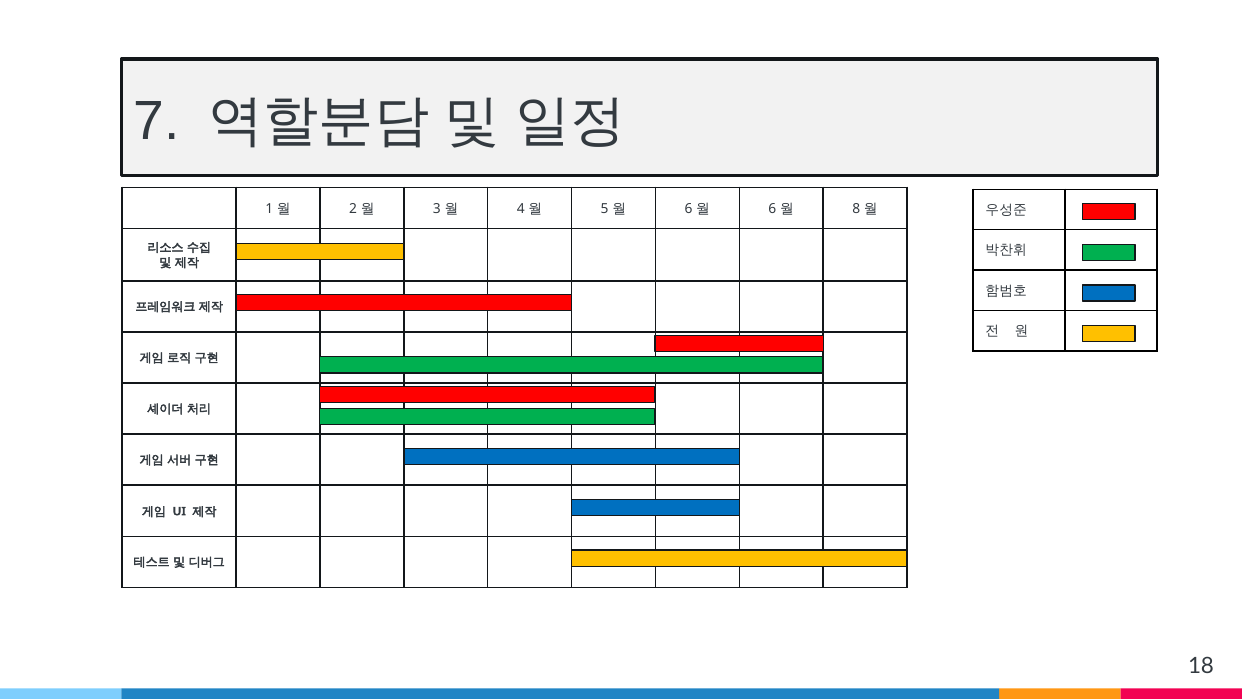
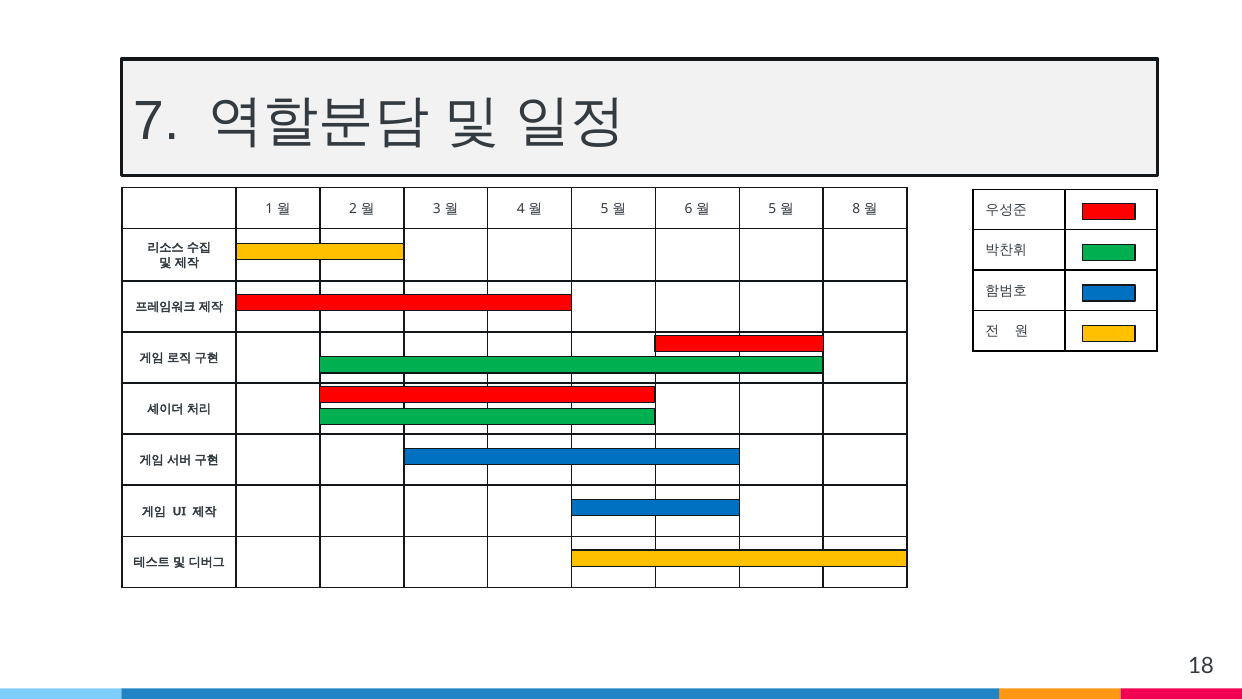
6: 6 -> 5 (772, 209)
